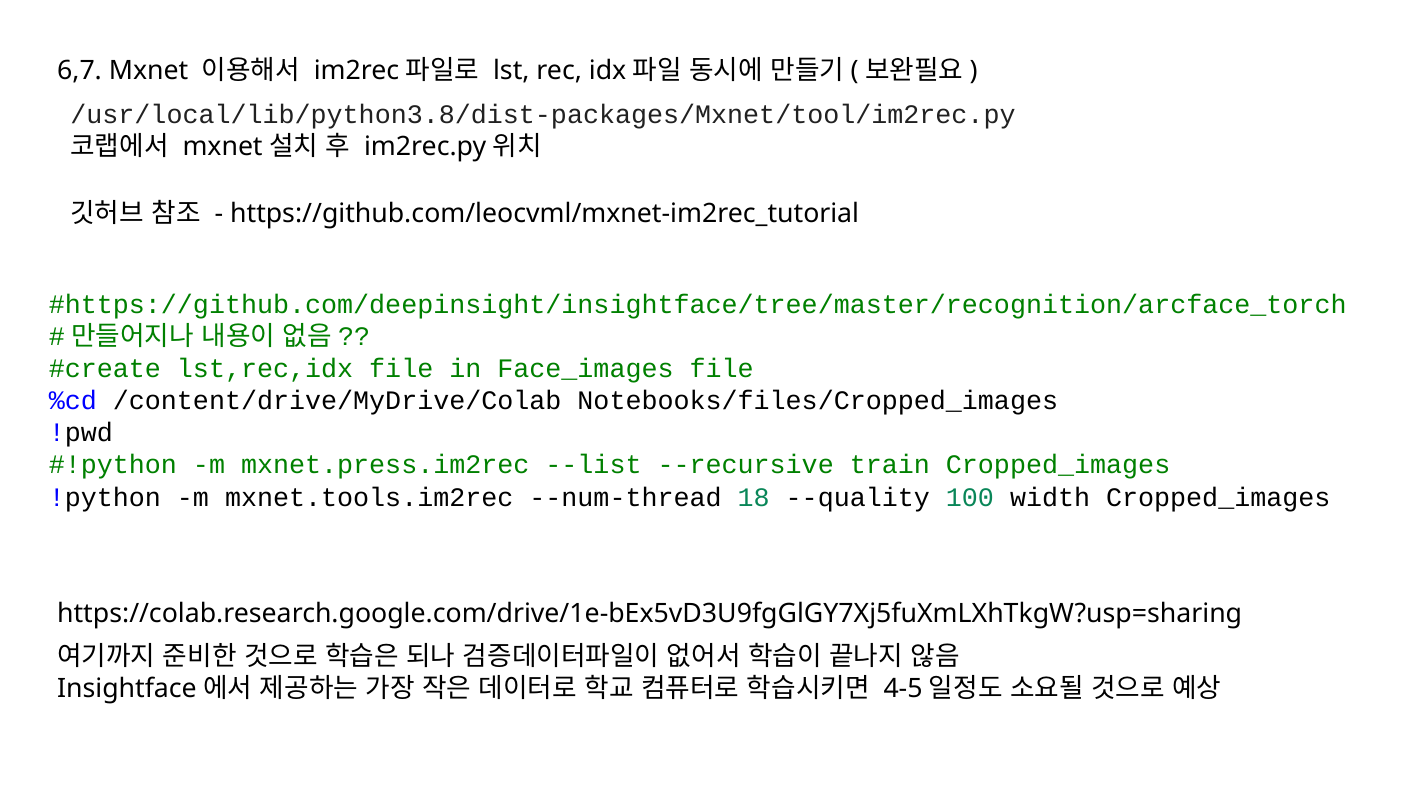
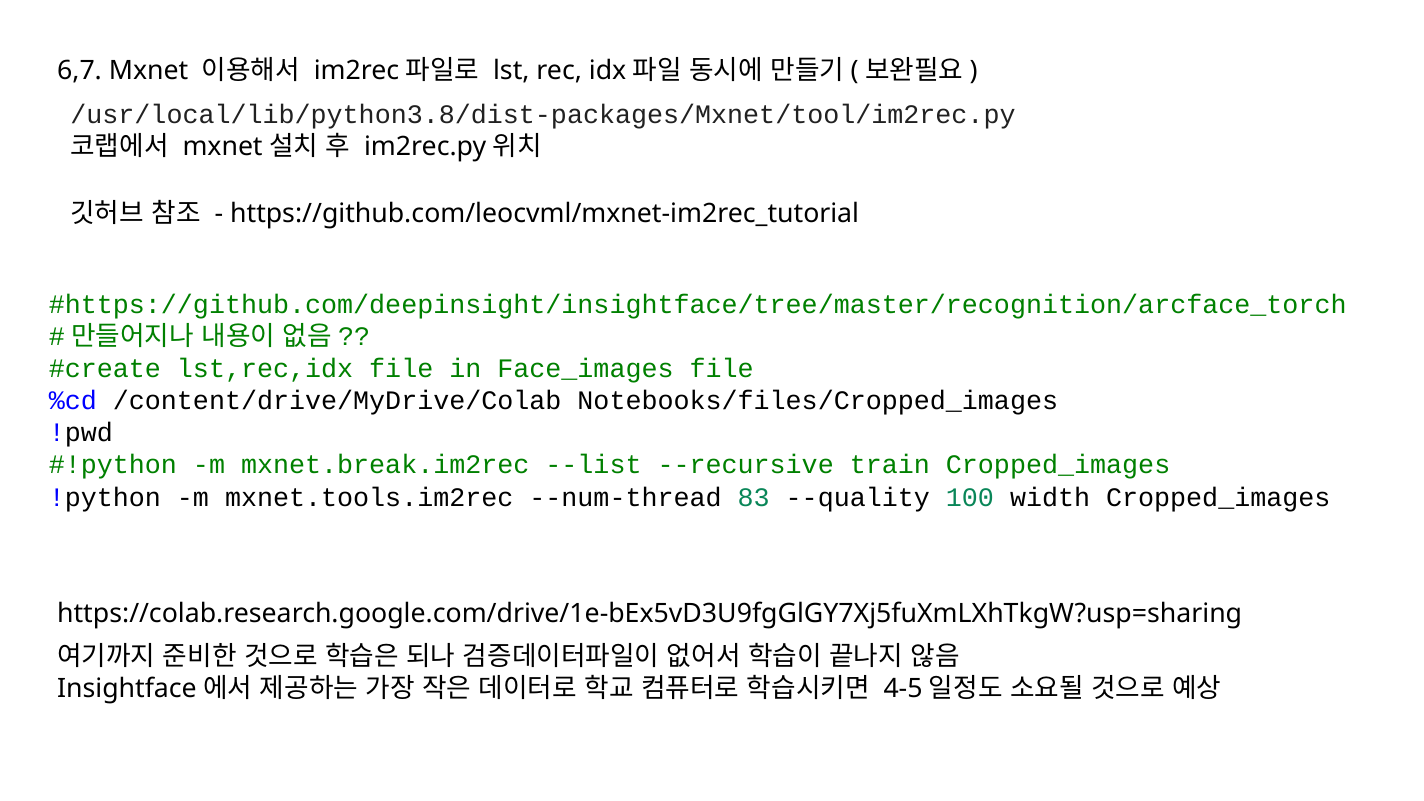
mxnet.press.im2rec: mxnet.press.im2rec -> mxnet.break.im2rec (385, 465)
18: 18 -> 83 (754, 497)
